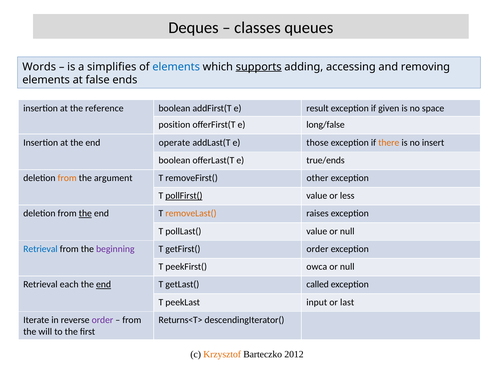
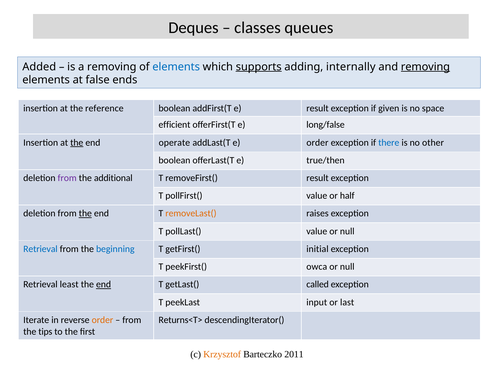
Words: Words -> Added (39, 67)
a simplifies: simplifies -> removing (112, 67)
accessing: accessing -> internally (351, 67)
removing underline: none -> present (425, 67)
position: position -> efficient (174, 125)
the underline: none -> present (77, 142)
e those: those -> order (317, 142)
there colour: orange -> blue (389, 142)
insert: insert -> other (433, 142)
true/ends: true/ends -> true/then (325, 160)
from colour: orange -> purple (67, 178)
argument: argument -> additional (113, 178)
removeFirst( other: other -> result (318, 178)
pollFirst( underline: present -> none (184, 195)
less: less -> half (347, 195)
beginning colour: purple -> blue (115, 249)
getFirst( order: order -> initial (317, 249)
each: each -> least (69, 284)
order colour: purple -> orange (102, 320)
will: will -> tips (45, 331)
2012: 2012 -> 2011 (294, 354)
